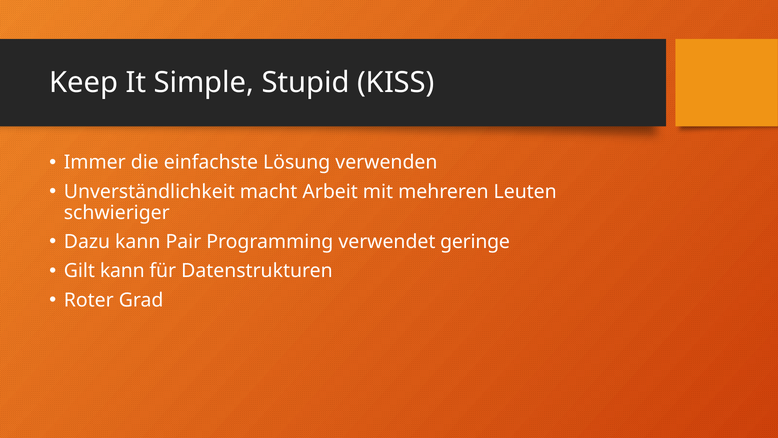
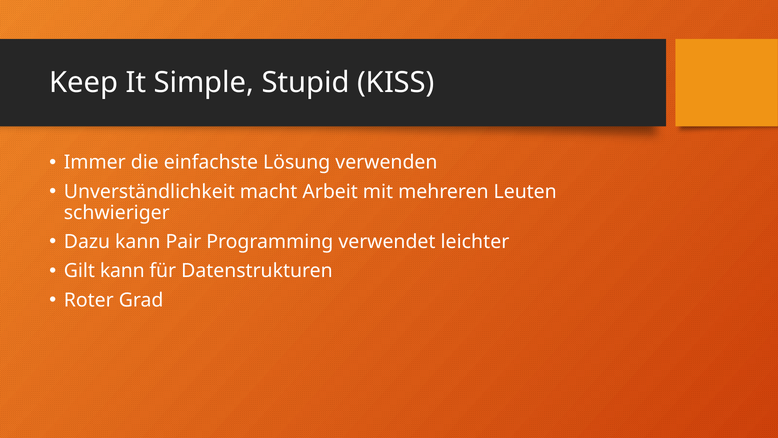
geringe: geringe -> leichter (475, 242)
